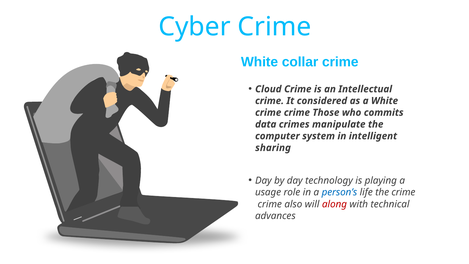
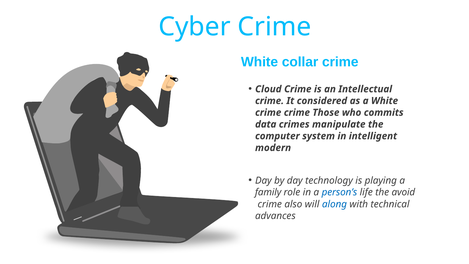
sharing: sharing -> modern (273, 148)
usage: usage -> family (268, 192)
the crime: crime -> avoid (403, 192)
along colour: red -> blue (334, 204)
